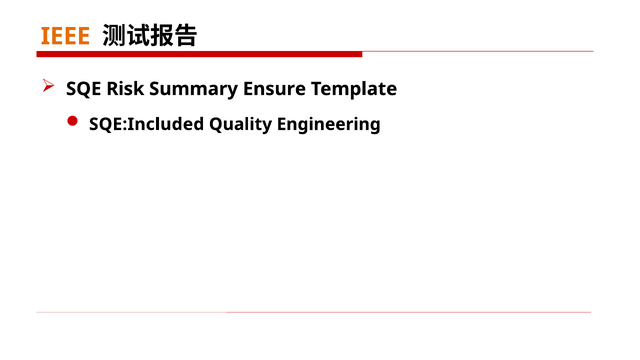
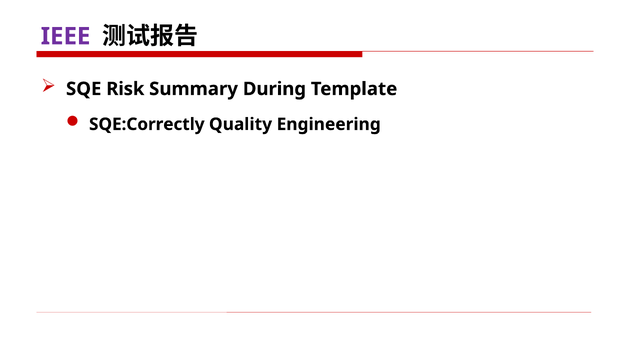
IEEE colour: orange -> purple (66, 36)
Ensure: Ensure -> During (274, 89)
SQE:Included: SQE:Included -> SQE:Correctly (147, 124)
